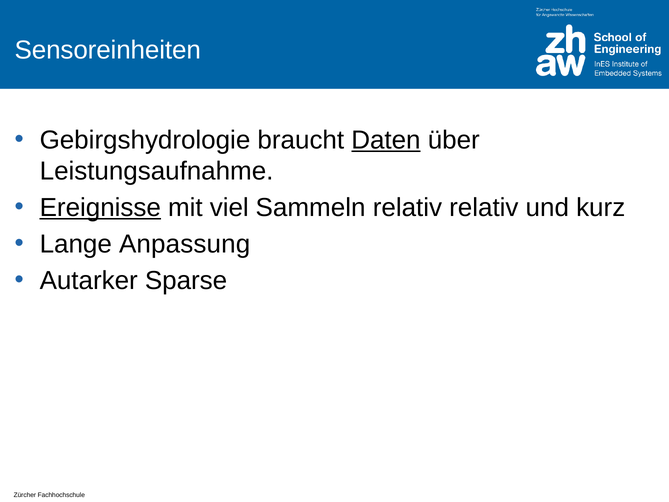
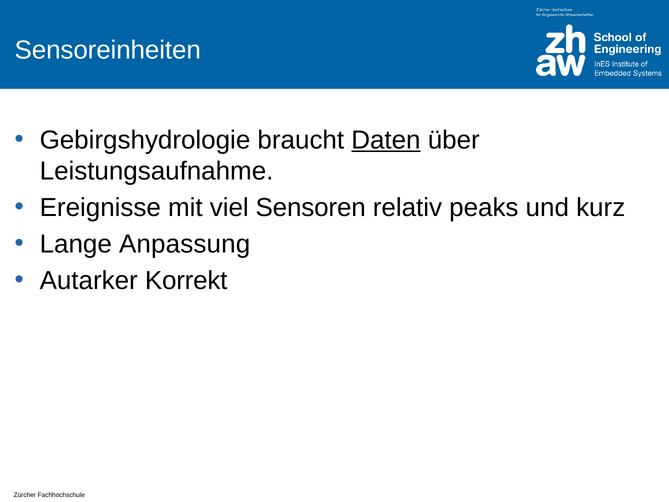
Ereignisse underline: present -> none (100, 208)
Sammeln: Sammeln -> Sensoren (311, 208)
relativ relativ: relativ -> peaks (484, 208)
Sparse: Sparse -> Korrekt (186, 281)
